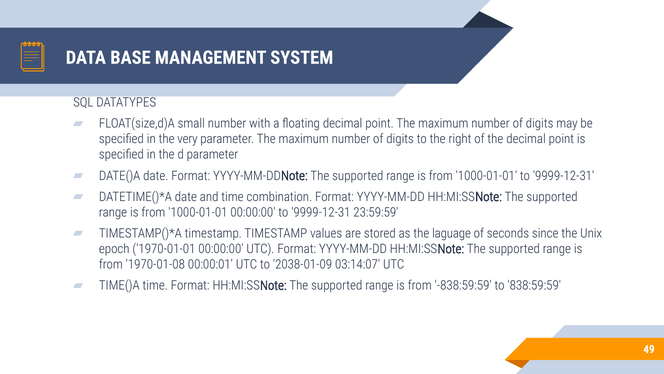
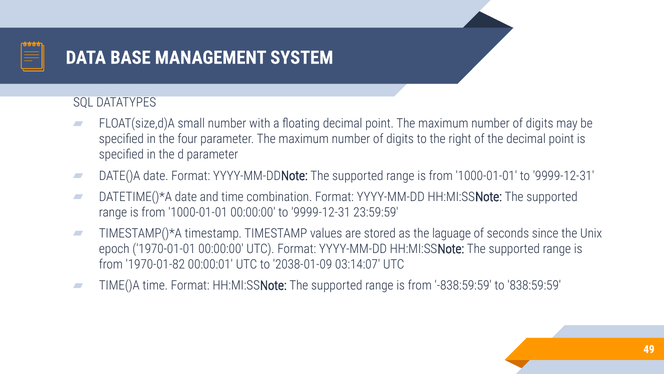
very: very -> four (187, 139)
1970-01-08: 1970-01-08 -> 1970-01-82 (155, 264)
